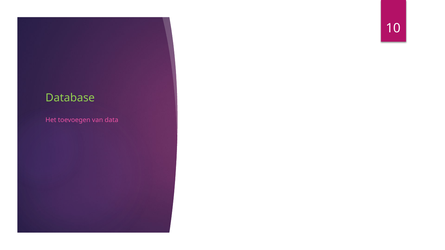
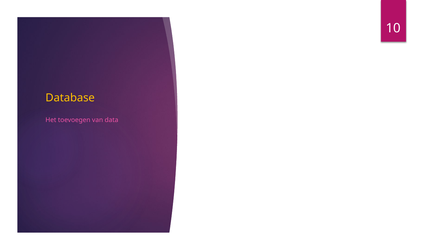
Database colour: light green -> yellow (70, 98)
